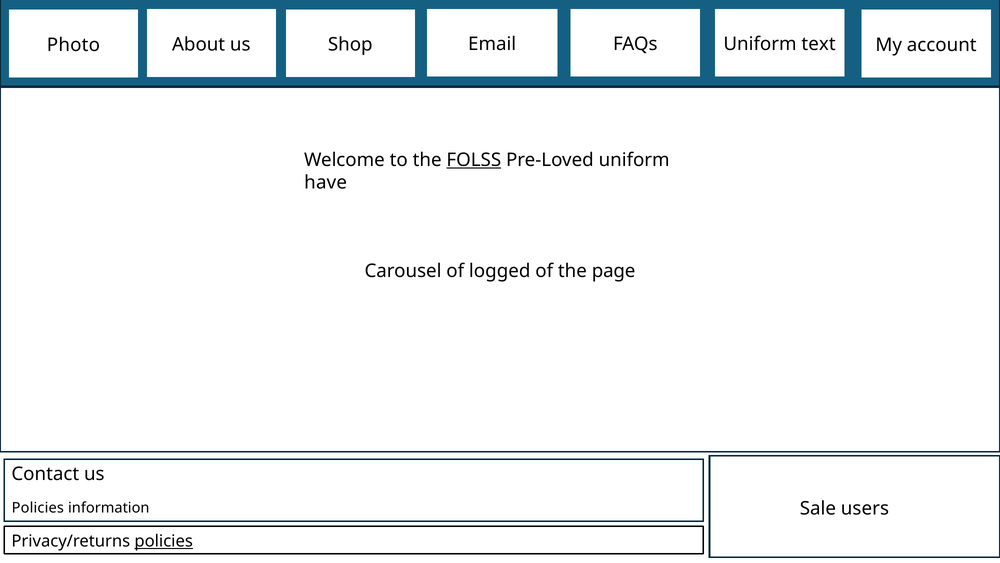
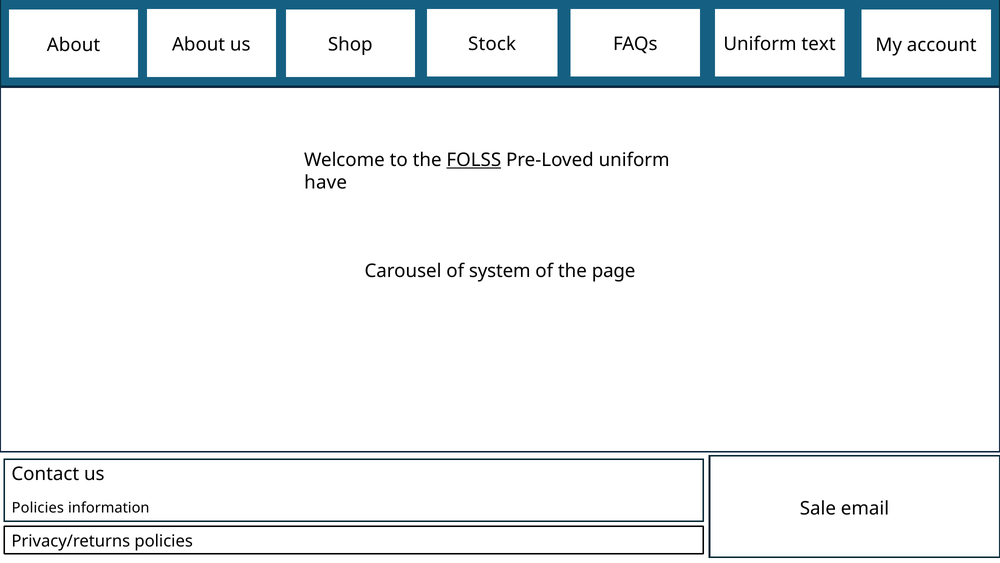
Email: Email -> Stock (492, 44)
Photo: Photo -> About (74, 45)
logged: logged -> system (500, 271)
users: users -> email (865, 508)
policies underline: present -> none (164, 541)
